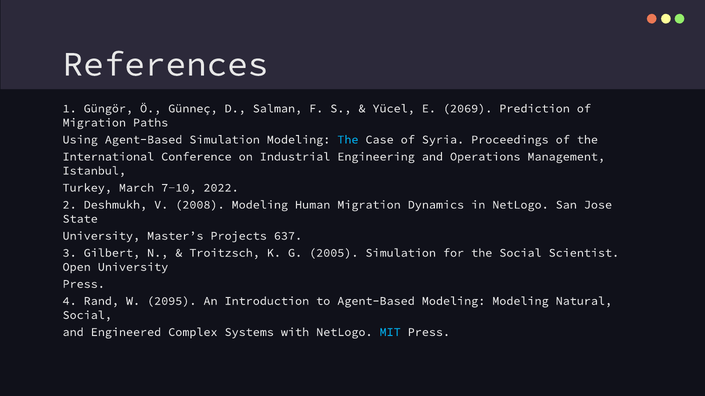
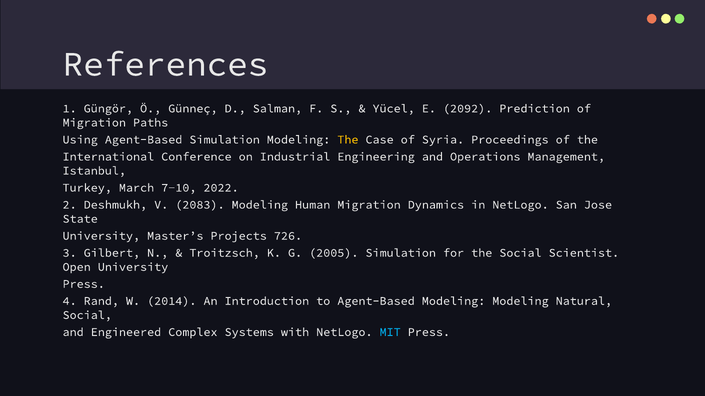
2069: 2069 -> 2092 (468, 109)
The colour: light blue -> yellow (348, 140)
2008: 2008 -> 2083 (200, 205)
637: 637 -> 726 (288, 236)
2095: 2095 -> 2014 (172, 301)
